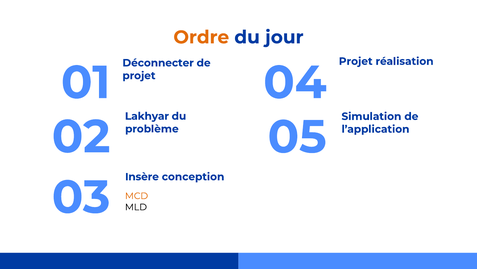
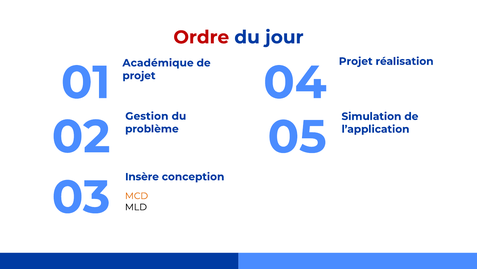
Ordre colour: orange -> red (201, 37)
Déconnecter: Déconnecter -> Académique (158, 63)
Lakhyar: Lakhyar -> Gestion (147, 116)
